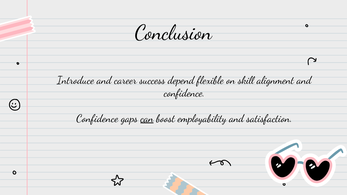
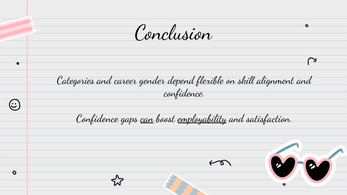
Introduce: Introduce -> Categories (76, 80)
success: success -> gender (152, 80)
employability underline: none -> present (202, 118)
